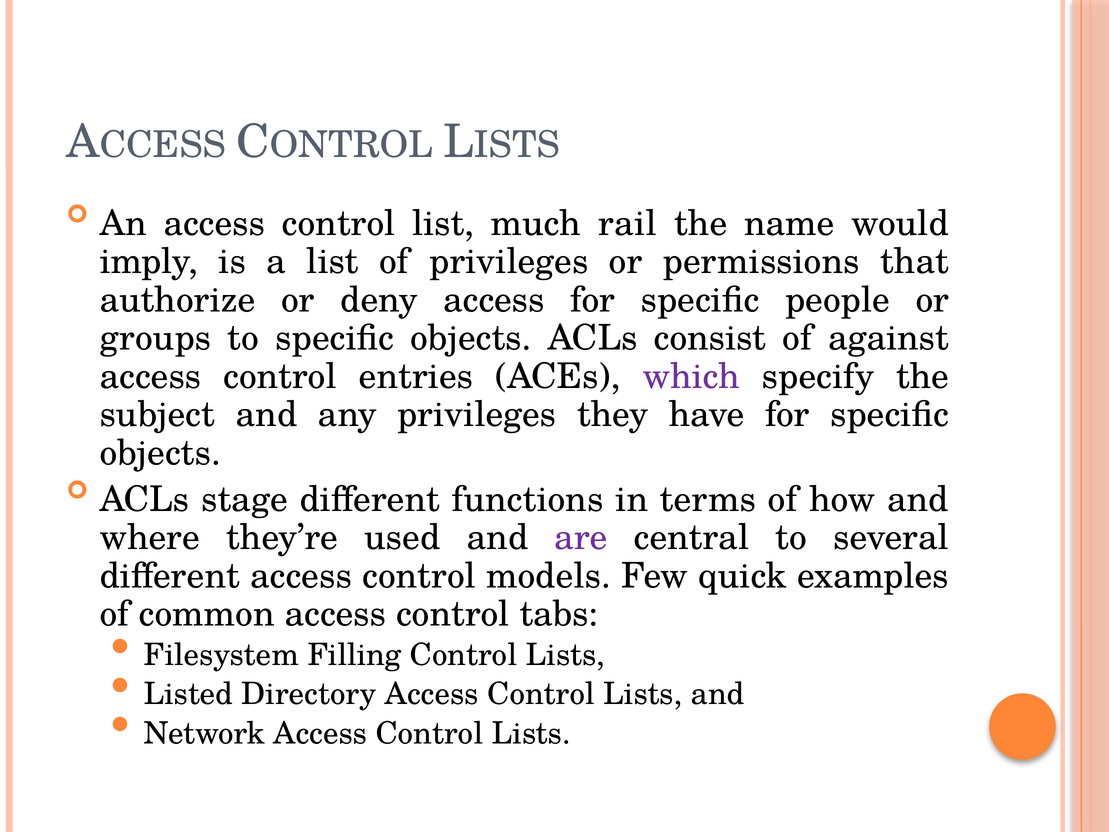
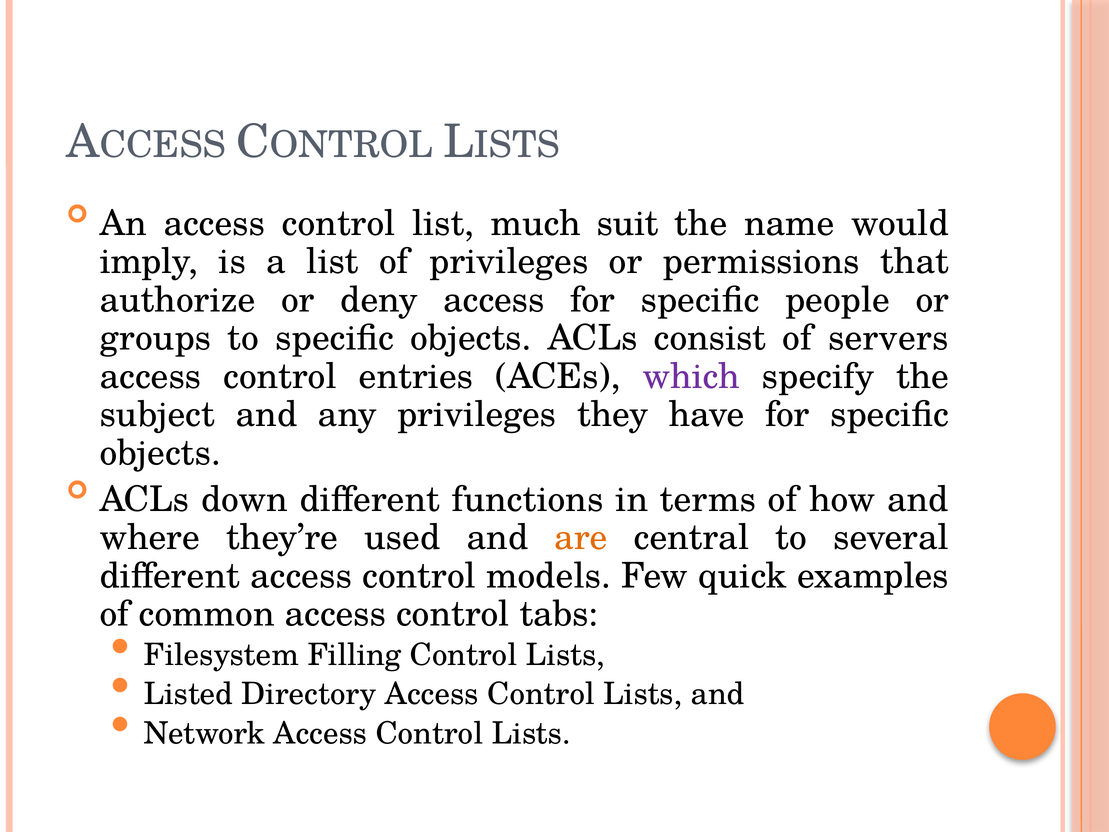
rail: rail -> suit (628, 223)
against: against -> servers (888, 338)
stage: stage -> down (245, 499)
are colour: purple -> orange (581, 538)
